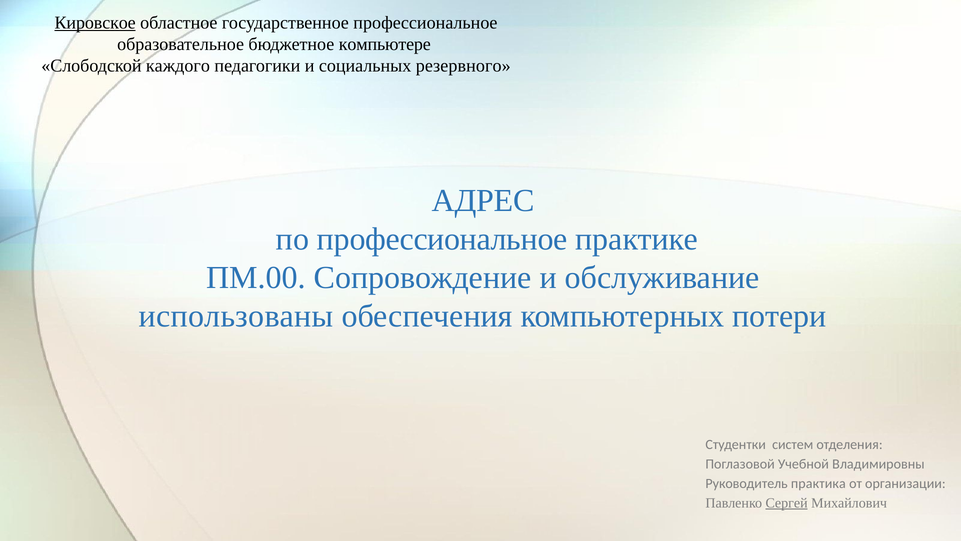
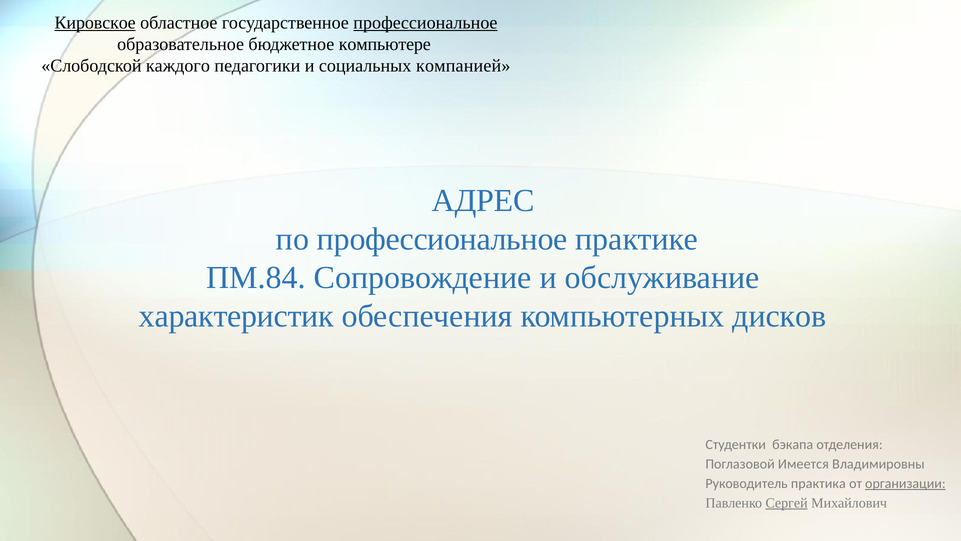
профессиональное underline: none -> present (425, 23)
резервного: резервного -> компанией (463, 66)
ПМ.00: ПМ.00 -> ПМ.84 (256, 277)
использованы: использованы -> характеристик (236, 316)
потери: потери -> дисков (779, 316)
систем: систем -> бэкапа (793, 445)
Учебной: Учебной -> Имеется (803, 464)
организации underline: none -> present (905, 483)
